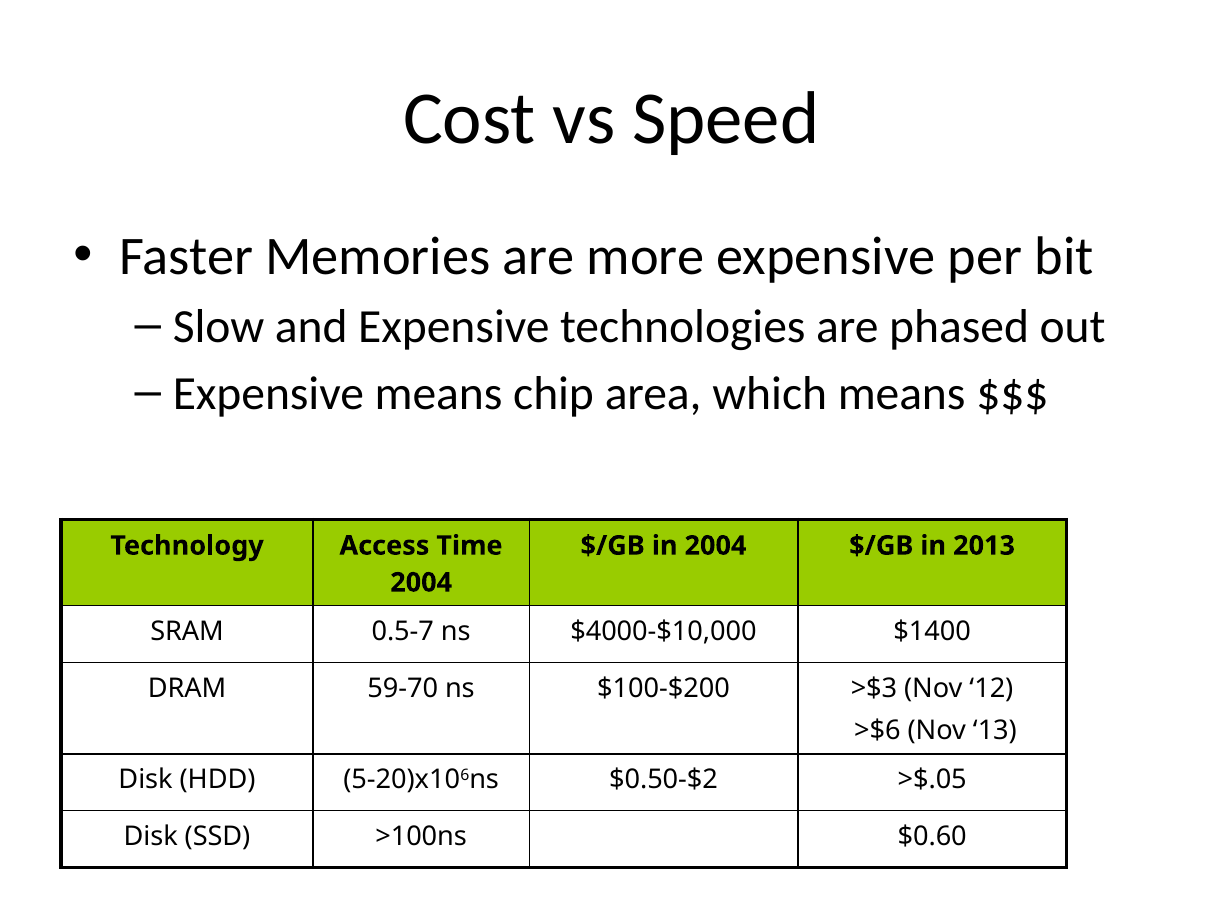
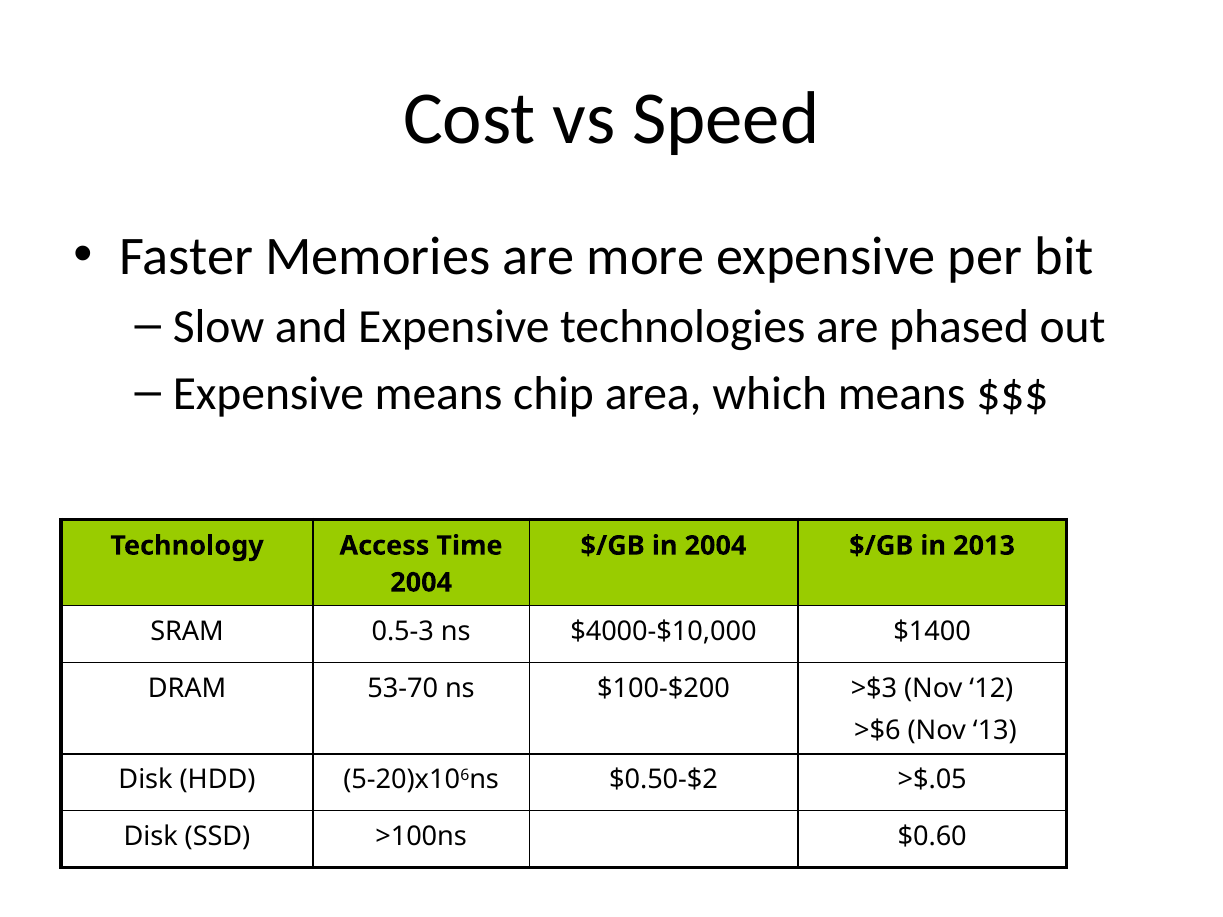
0.5-7: 0.5-7 -> 0.5-3 (403, 632)
59-70: 59-70 -> 53-70 (403, 689)
